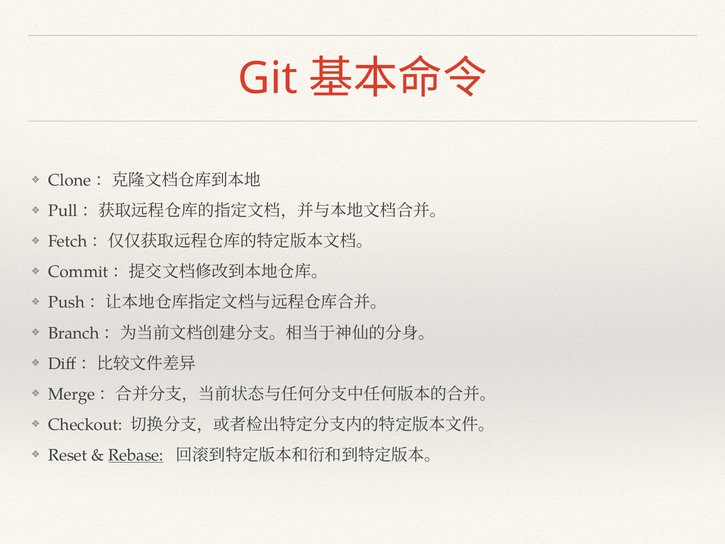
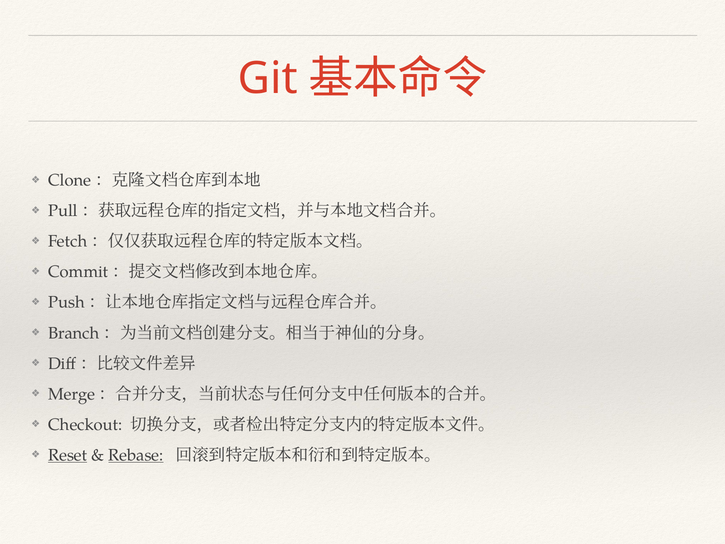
Reset underline: none -> present (68, 455)
